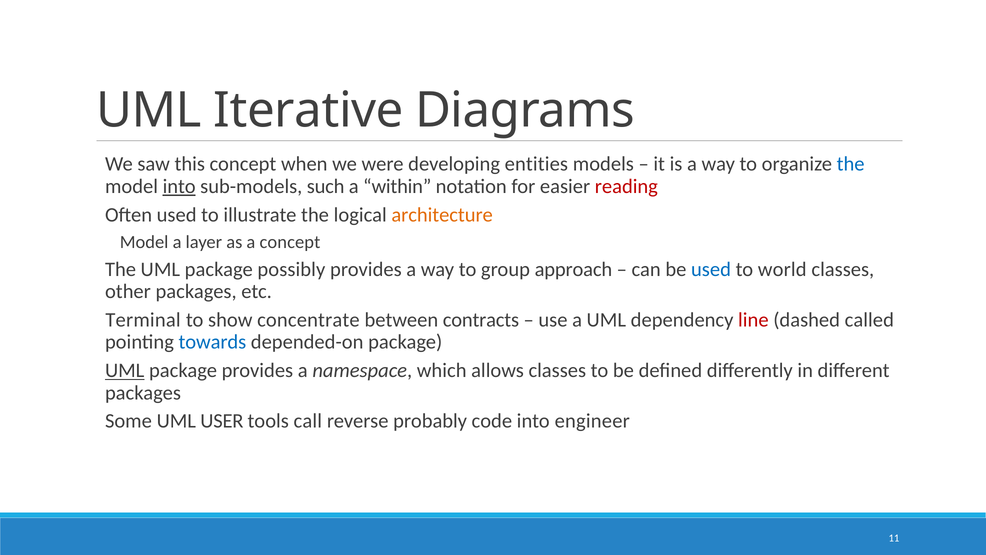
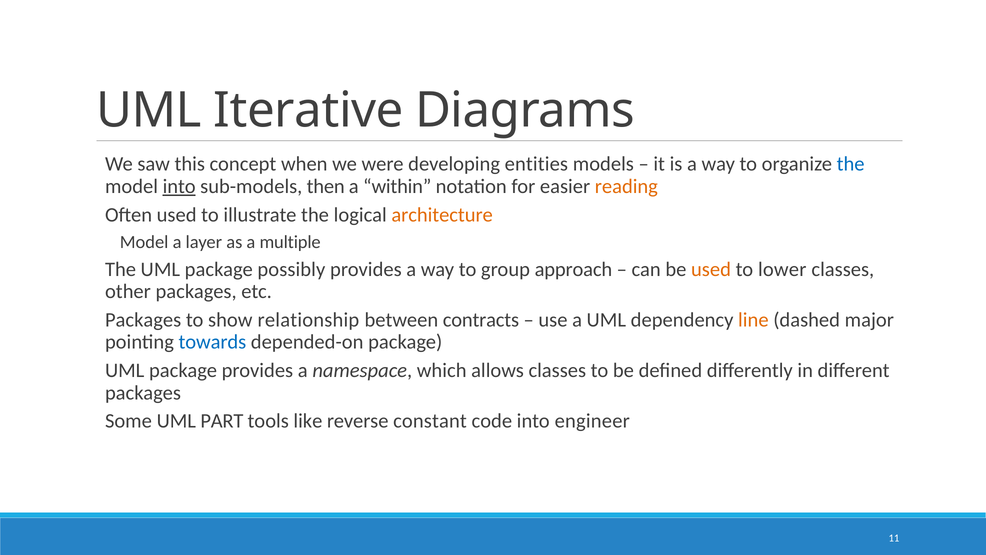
such: such -> then (326, 186)
reading colour: red -> orange (626, 186)
a concept: concept -> multiple (290, 242)
used colour: blue -> orange (711, 269)
world: world -> lower (782, 269)
Terminal: Terminal -> Packages (143, 320)
concentrate: concentrate -> relationship (308, 320)
line colour: red -> orange (753, 320)
called: called -> major (869, 320)
UML underline: present -> none (125, 370)
USER: USER -> PART (222, 421)
call: call -> like (308, 421)
probably: probably -> constant (430, 421)
